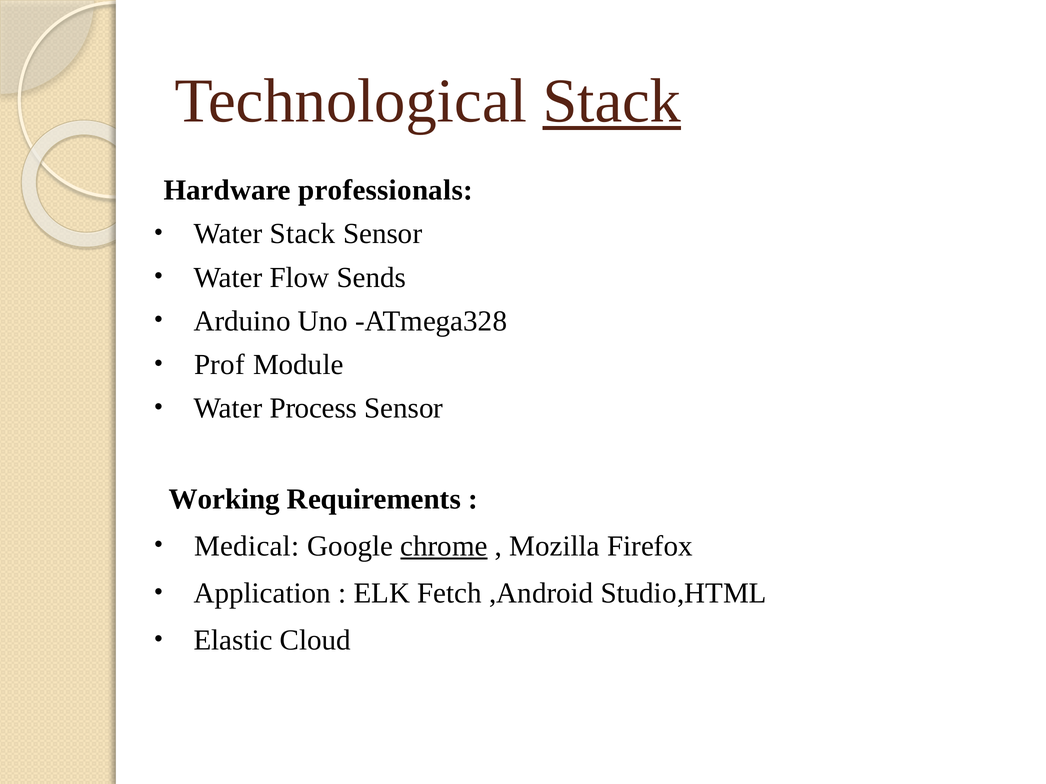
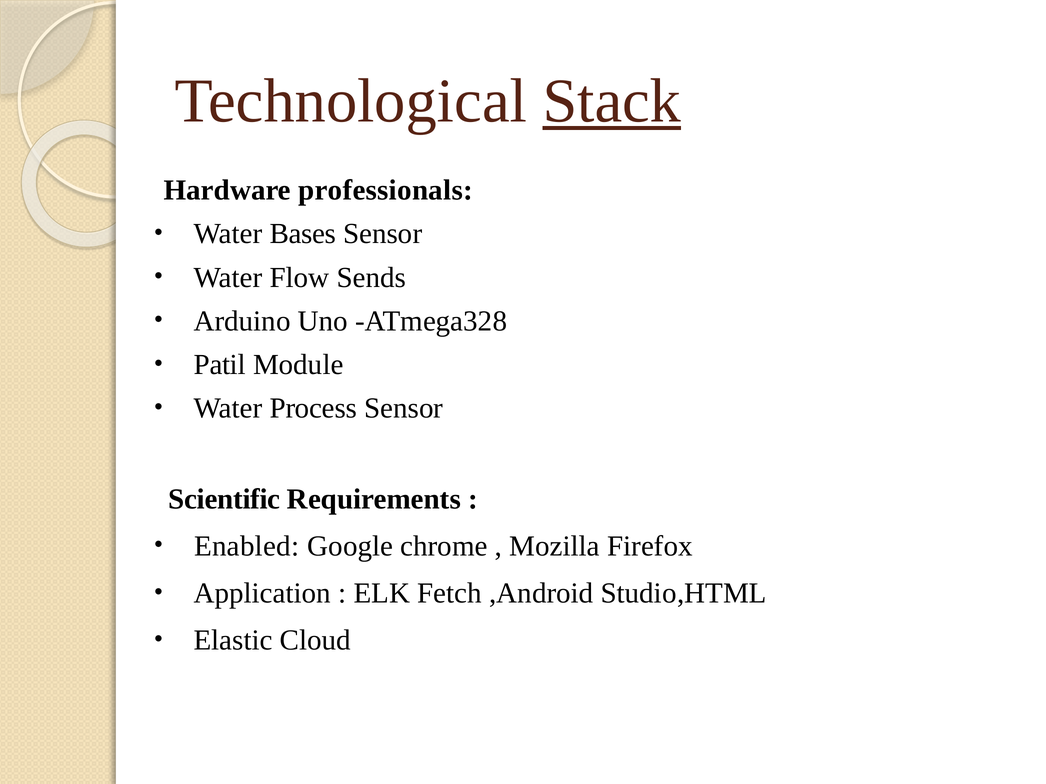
Water Stack: Stack -> Bases (303, 234)
Prof: Prof -> Patil (220, 365)
Working: Working -> Scientific (224, 499)
Medical: Medical -> Enabled (247, 546)
chrome underline: present -> none (444, 546)
